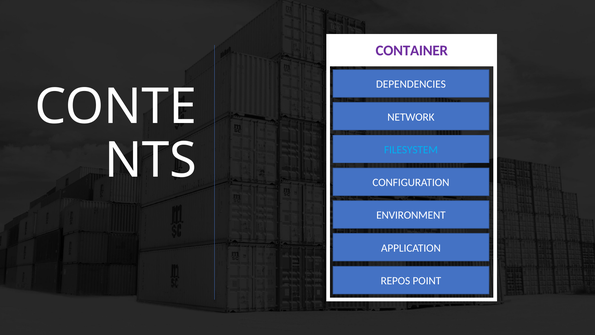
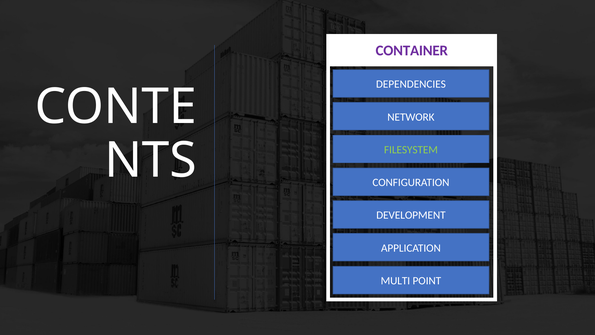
FILESYSTEM colour: light blue -> light green (411, 150)
ENVIRONMENT: ENVIRONMENT -> DEVELOPMENT (411, 215)
REPOS: REPOS -> MULTI (395, 281)
